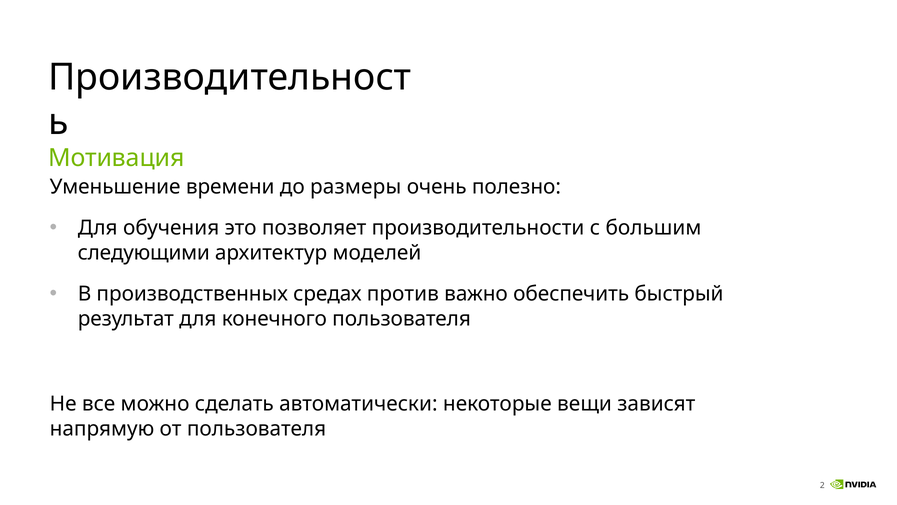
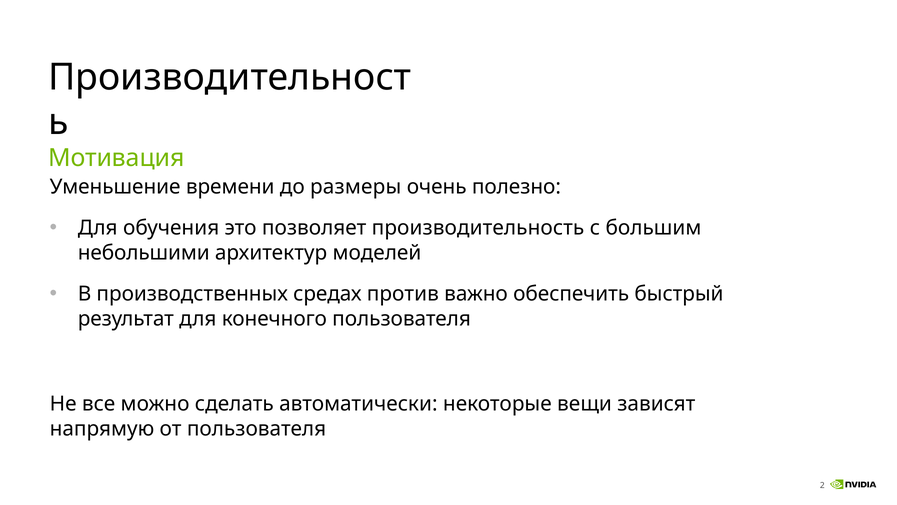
производительности: производительности -> производительность (478, 228)
следующими: следующими -> небольшими (144, 253)
